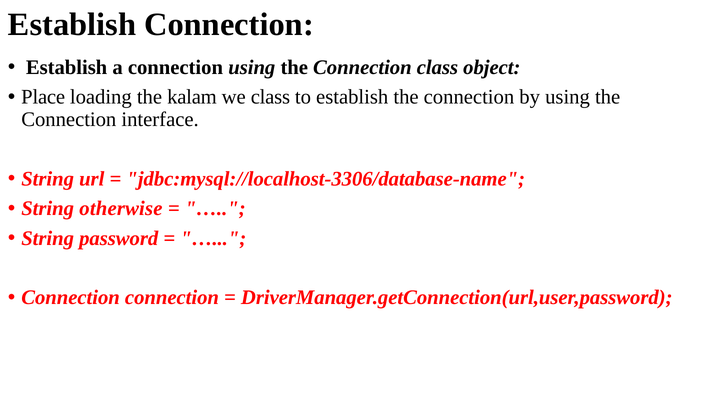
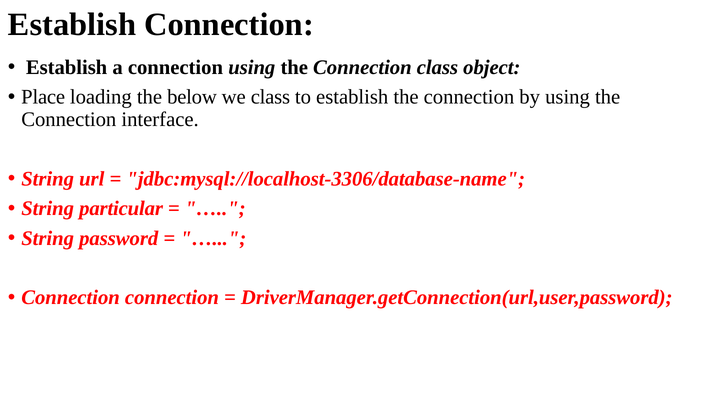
kalam: kalam -> below (192, 97)
otherwise: otherwise -> particular (121, 208)
